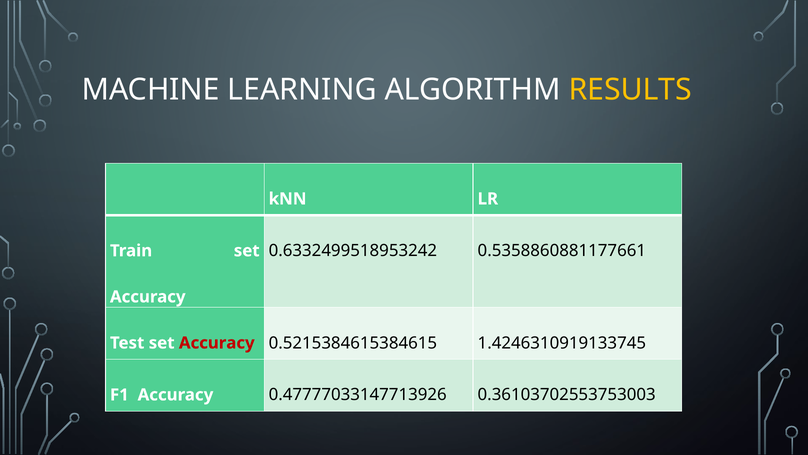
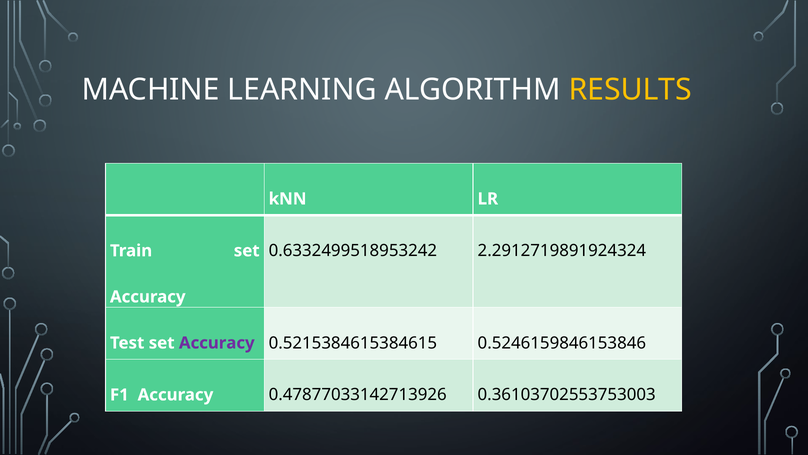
0.5358860881177661: 0.5358860881177661 -> 2.2912719891924324 (562, 250)
Accuracy colour: red -> purple (217, 343)
1.4246310919133745: 1.4246310919133745 -> 0.5246159846153846 (562, 343)
0.47777033147713926: 0.47777033147713926 -> 0.47877033142713926 (358, 394)
